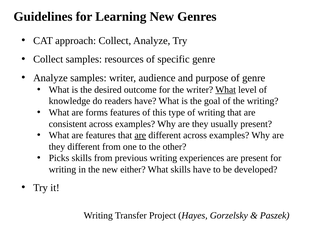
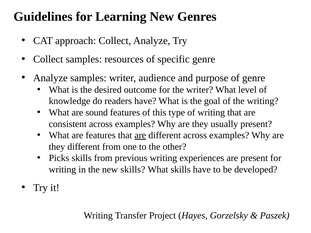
What underline: present -> none (226, 90)
forms: forms -> sound (97, 113)
new either: either -> skills (133, 170)
